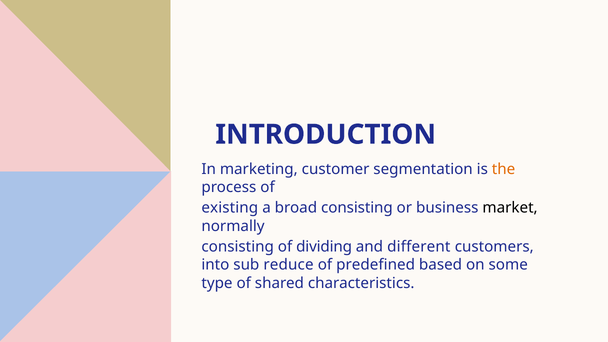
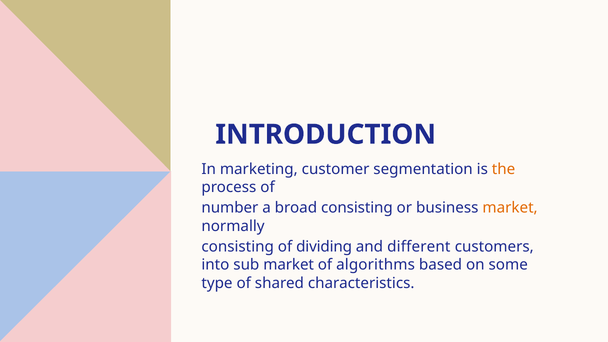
existing: existing -> number (230, 208)
market colour: black -> orange (510, 208)
sub reduce: reduce -> market (289, 265)
predefined: predefined -> algorithms (376, 265)
